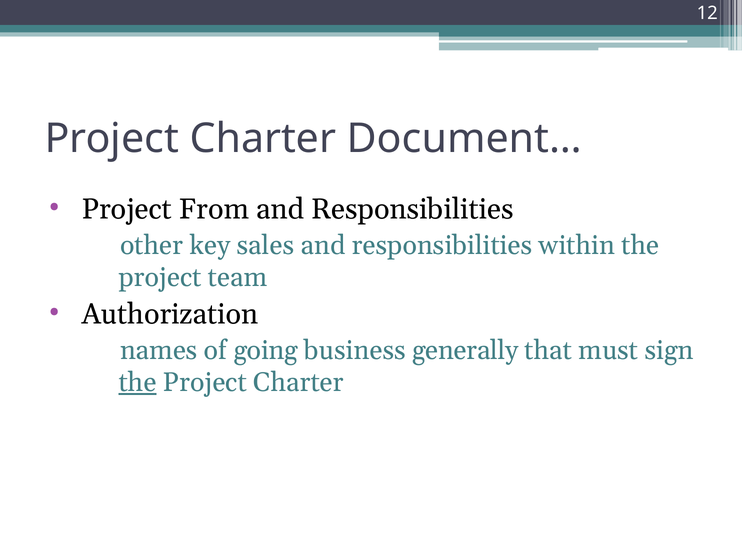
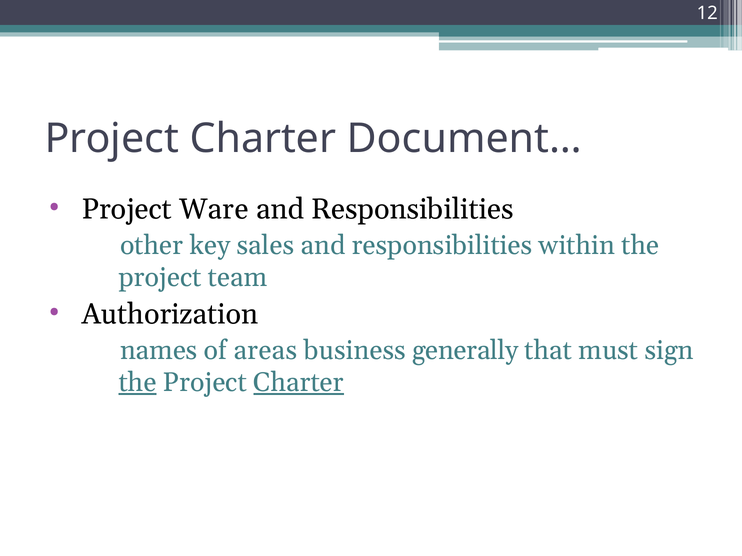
From: From -> Ware (214, 209)
going: going -> areas (265, 351)
Charter underline: none -> present (299, 383)
